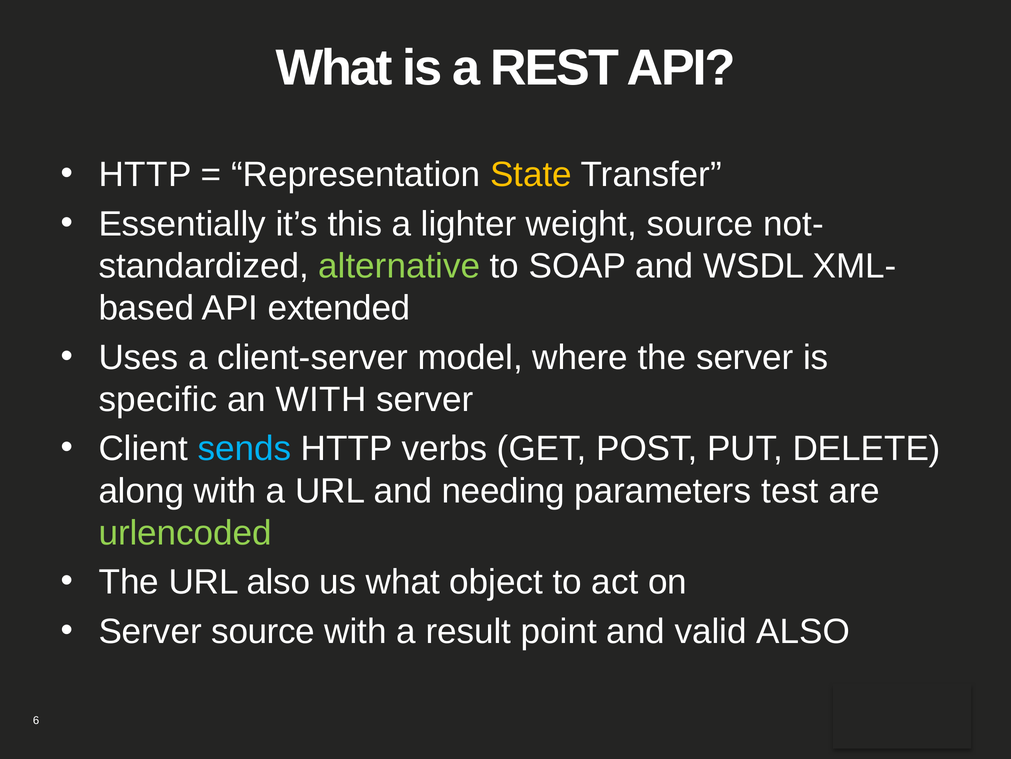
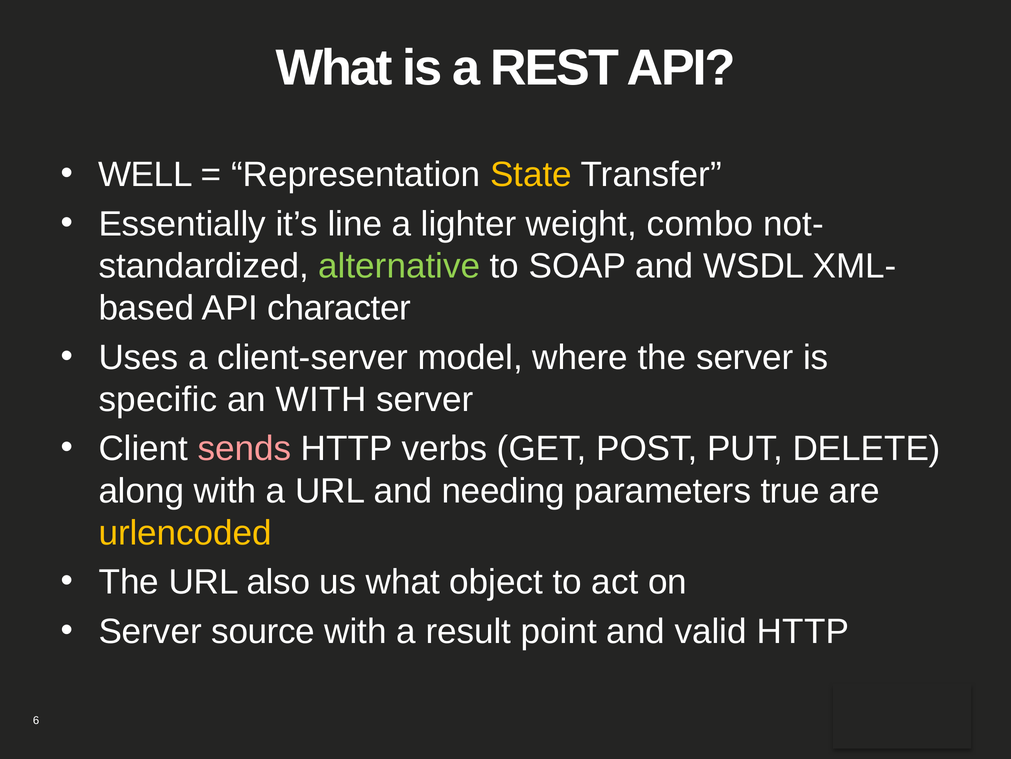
HTTP: HTTP -> WELL (145, 175)
this: this -> line (355, 224)
weight source: source -> combo (700, 224)
extended: extended -> character (339, 308)
sends colour: light blue -> pink (245, 448)
test: test -> true (790, 490)
urlencoded colour: light green -> yellow (185, 533)
valid ALSO: ALSO -> HTTP (803, 631)
